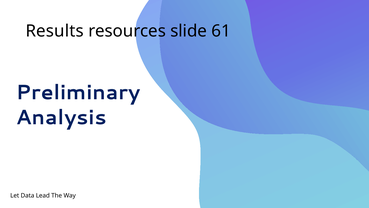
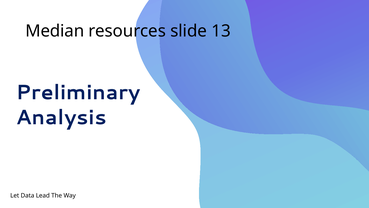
Results: Results -> Median (55, 31)
61: 61 -> 13 (221, 31)
